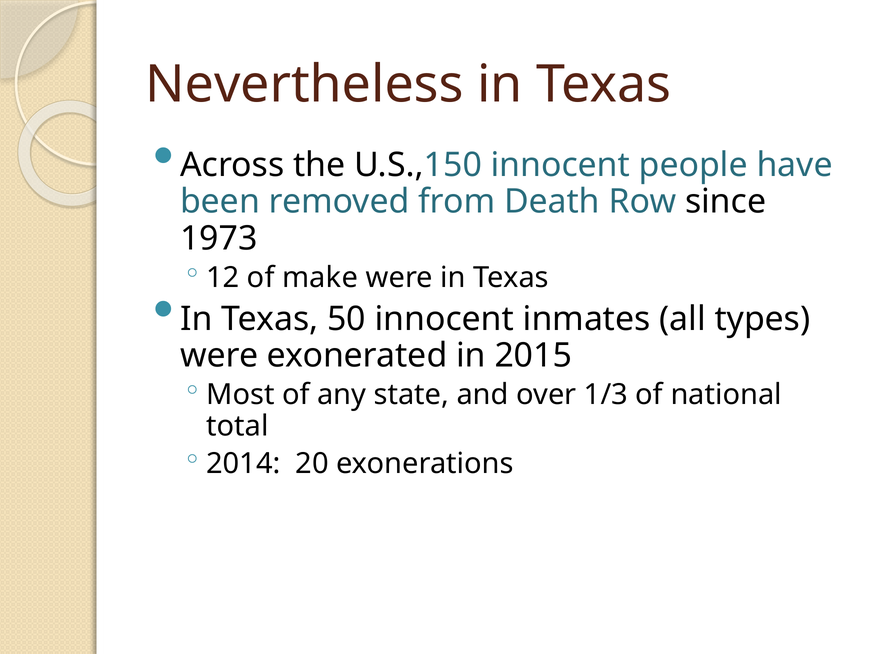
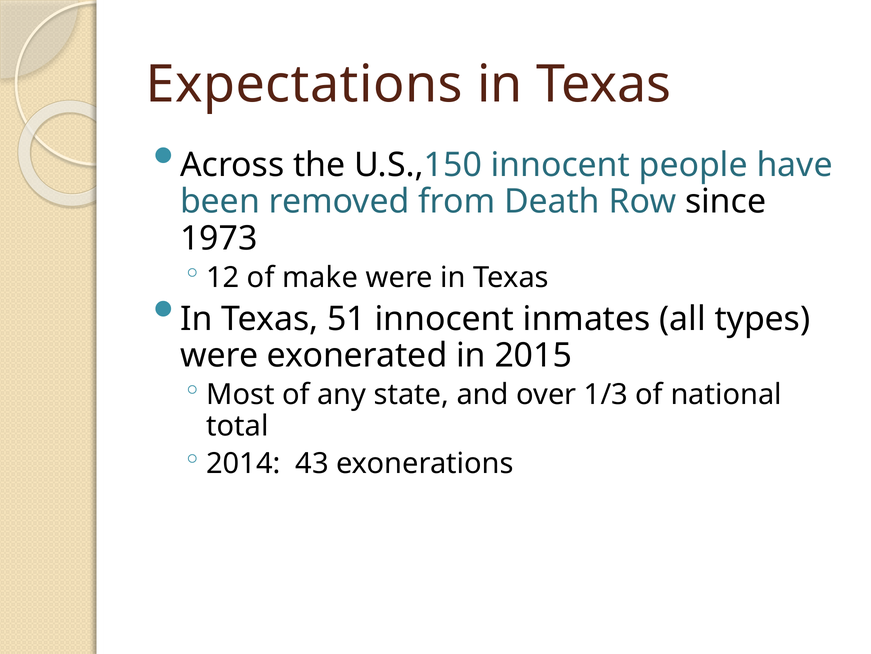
Nevertheless: Nevertheless -> Expectations (304, 84)
50: 50 -> 51 (347, 318)
20: 20 -> 43 (312, 463)
